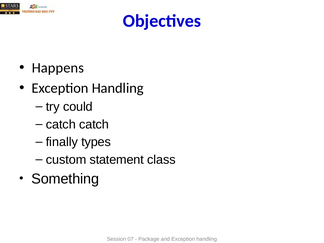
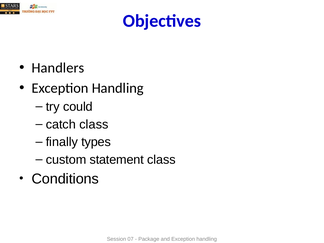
Happens: Happens -> Handlers (58, 68)
catch catch: catch -> class (94, 124)
Something: Something -> Conditions (65, 179)
